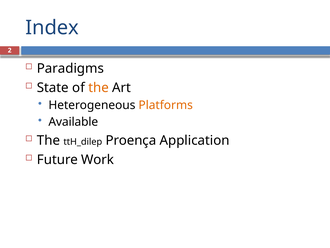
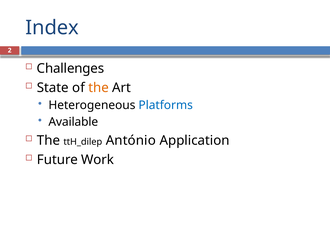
Paradigms: Paradigms -> Challenges (70, 68)
Platforms colour: orange -> blue (166, 105)
Proença: Proença -> António (131, 140)
